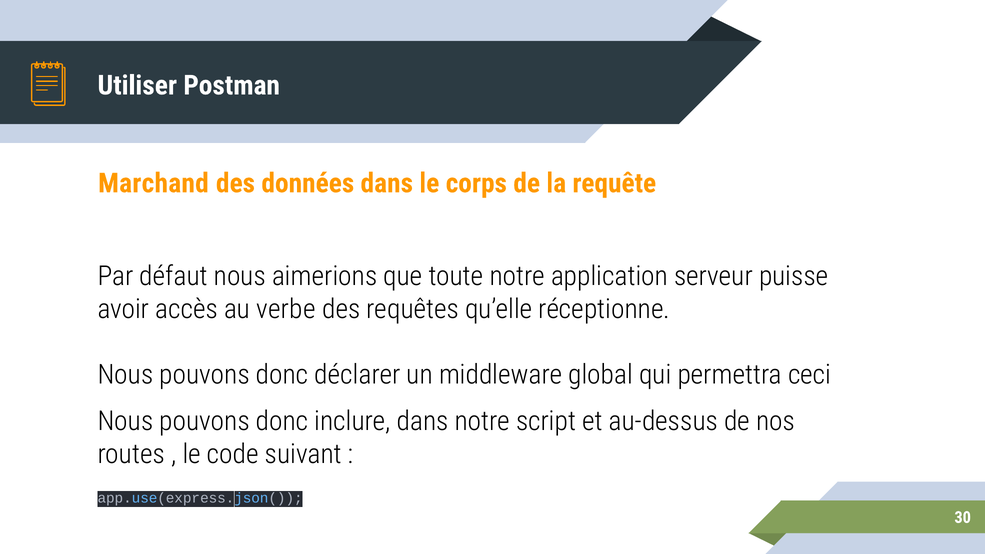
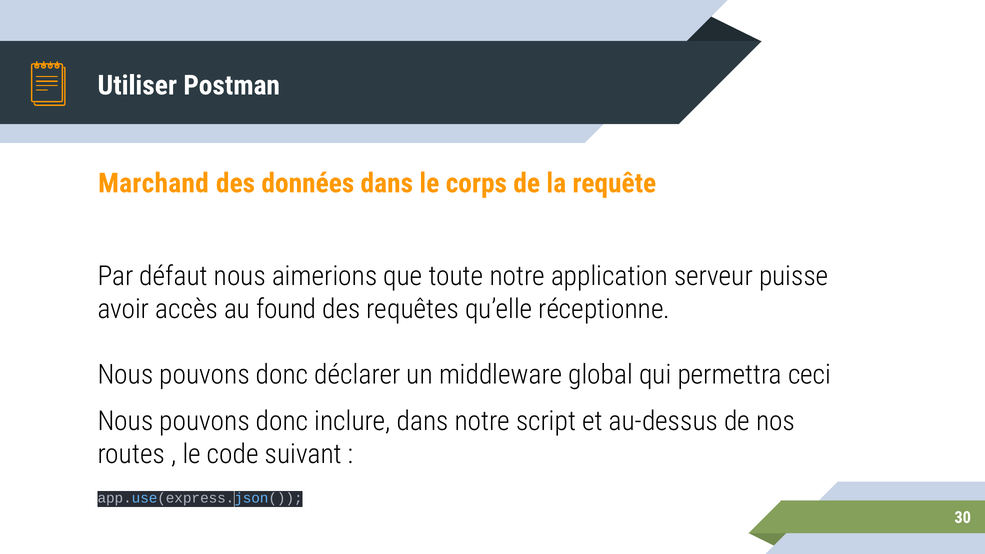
verbe: verbe -> found (286, 309)
